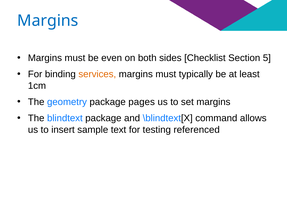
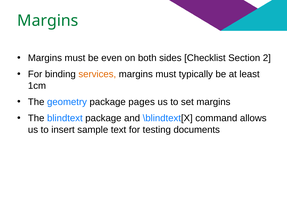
Margins colour: blue -> green (48, 21)
5: 5 -> 2 (267, 58)
referenced: referenced -> documents (197, 130)
